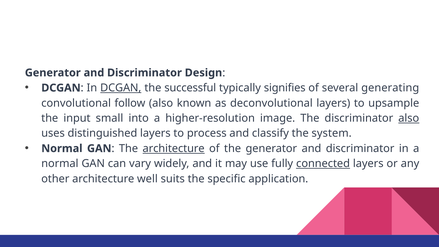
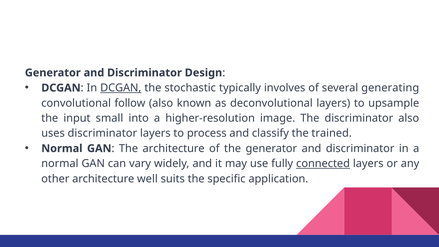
successful: successful -> stochastic (190, 88)
signifies: signifies -> involves (285, 88)
also underline: present -> none (409, 118)
uses distinguished: distinguished -> discriminator (102, 133)
system: system -> trained (332, 133)
architecture underline: present -> none (174, 148)
